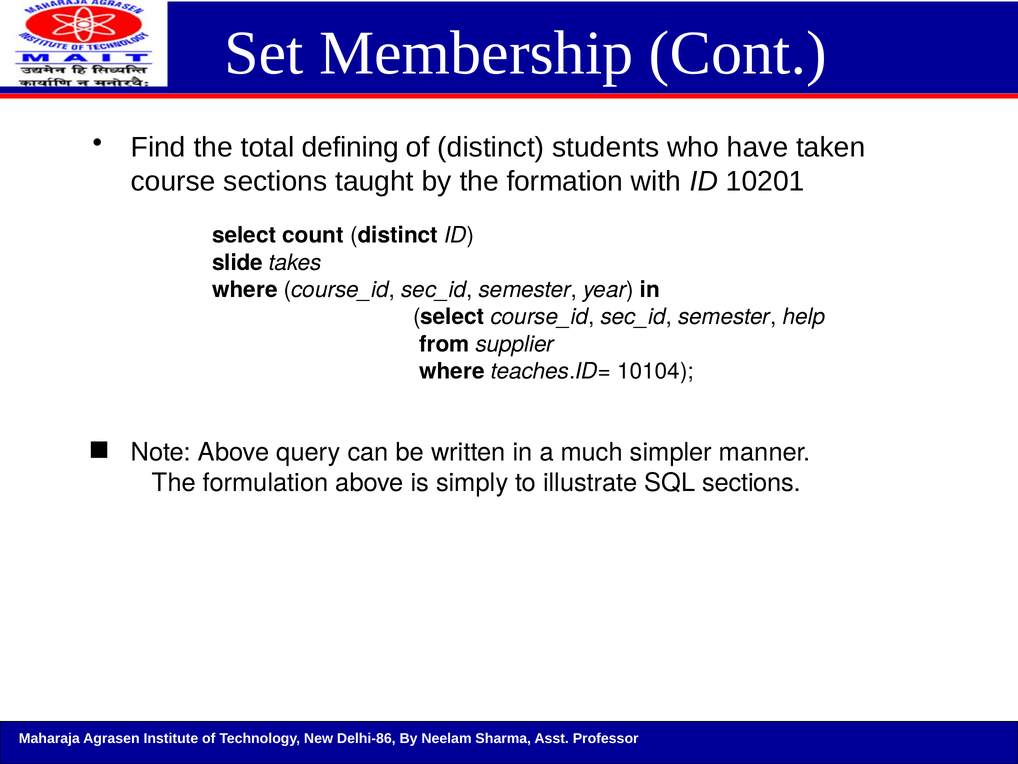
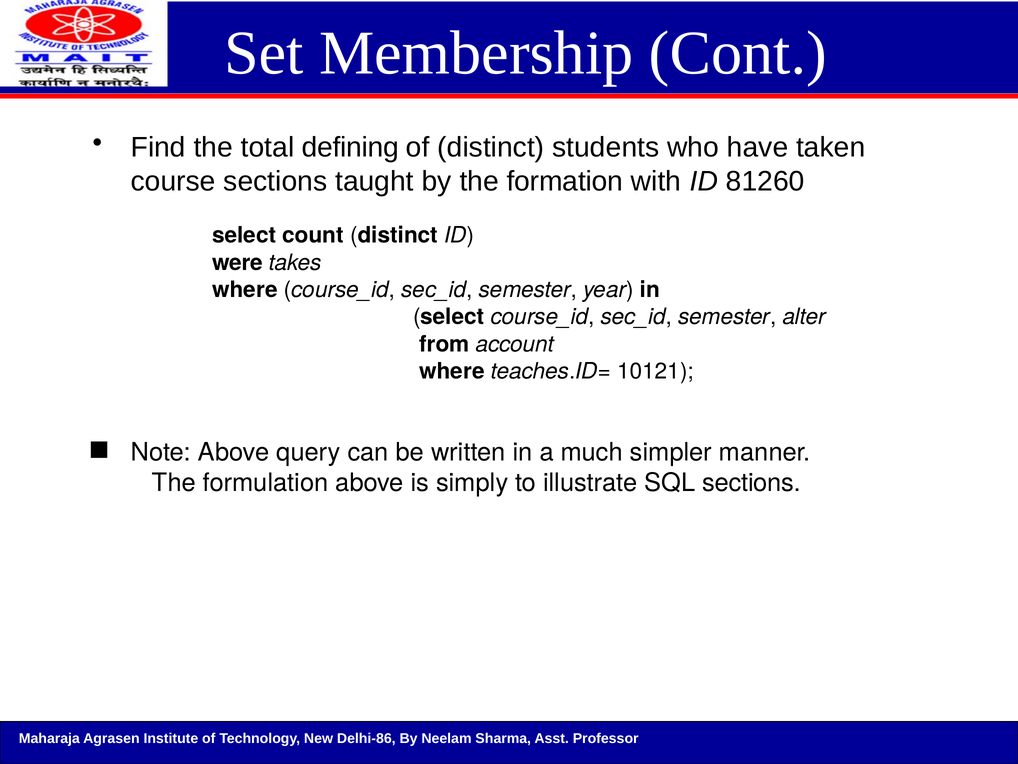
10201: 10201 -> 81260 (765, 181)
slide: slide -> were (237, 263)
help: help -> alter (804, 317)
supplier: supplier -> account (515, 344)
10104: 10104 -> 10121 (656, 371)
